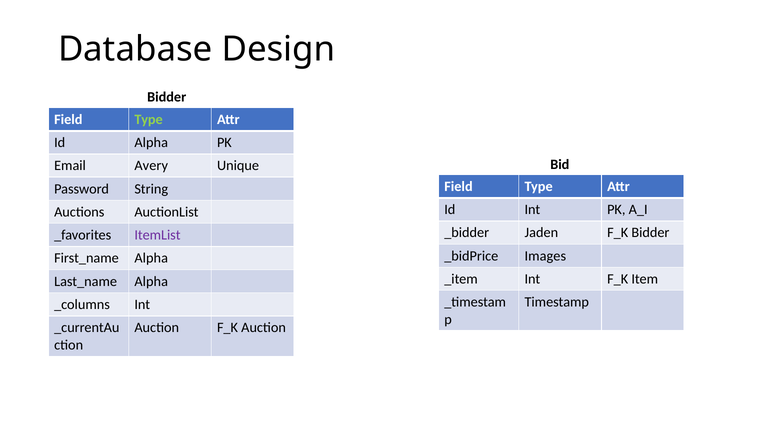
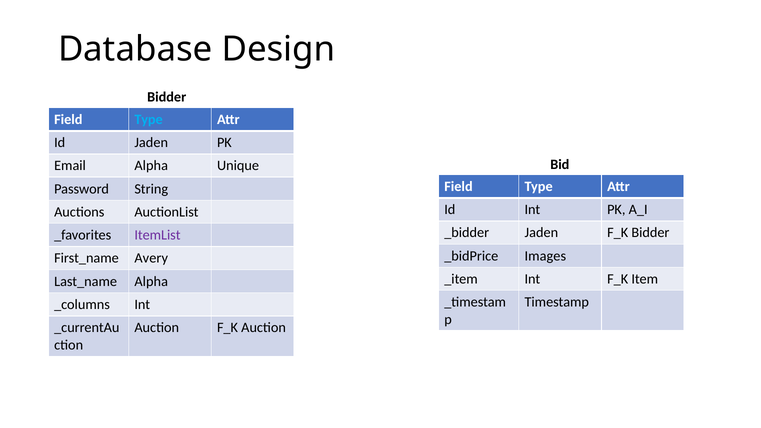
Type colour: light green -> light blue (149, 119)
Id Alpha: Alpha -> Jaden (151, 143)
Email Avery: Avery -> Alpha (151, 166)
Alpha: Alpha -> Avery (151, 258)
